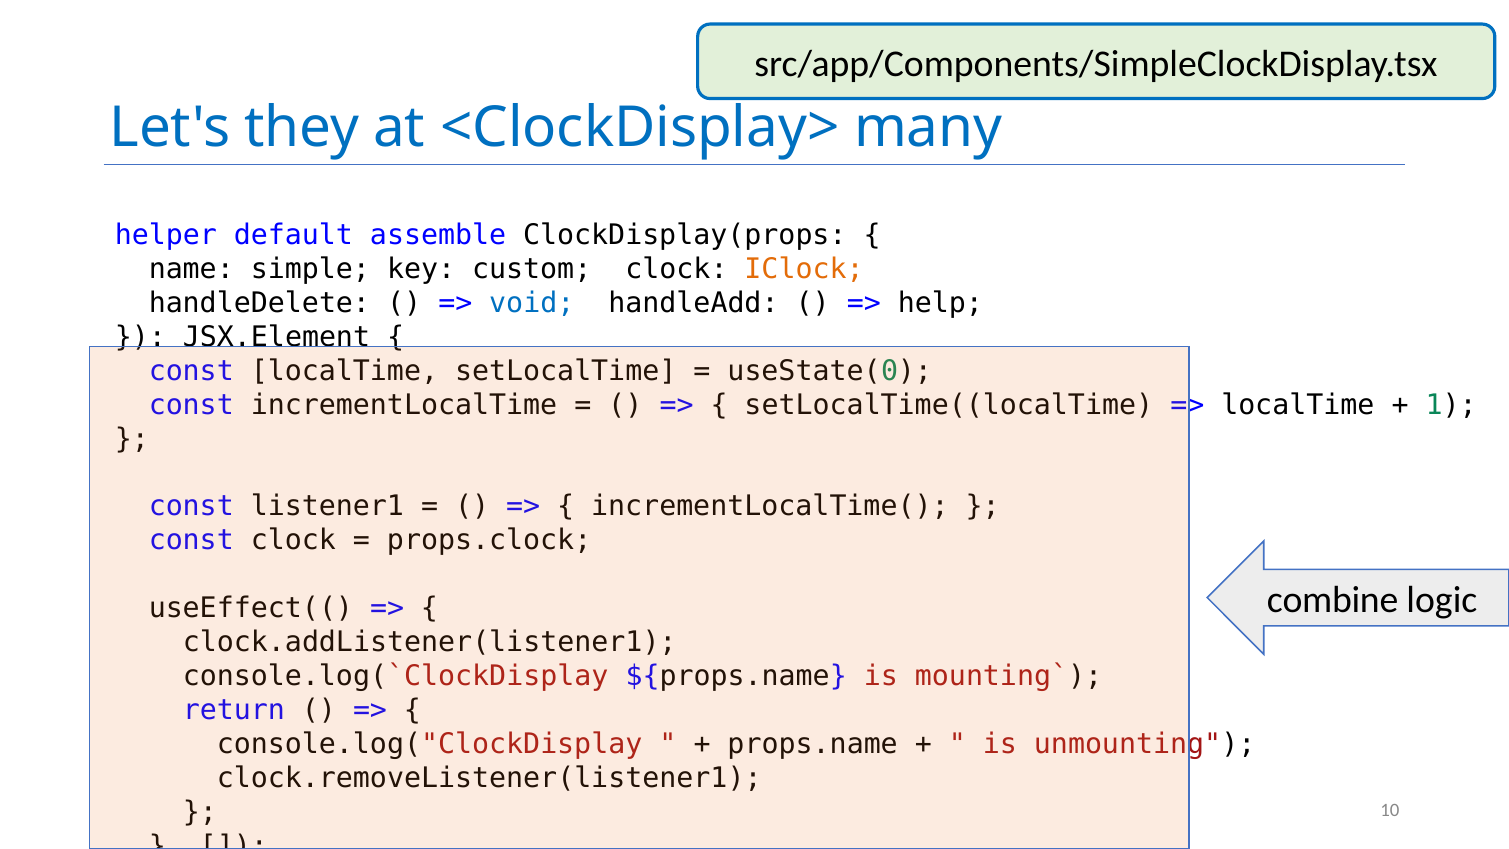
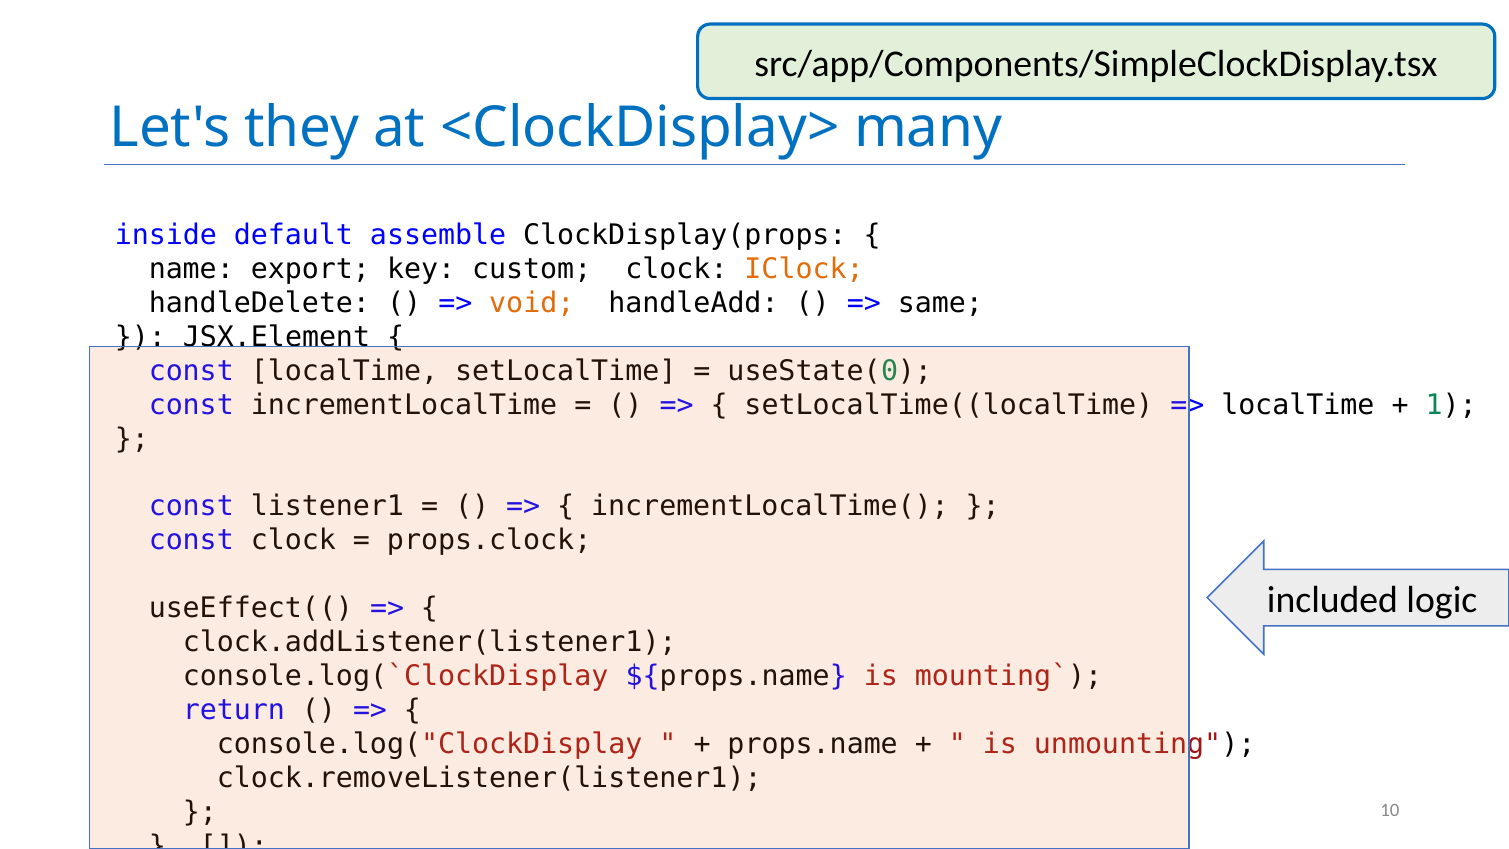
helper: helper -> inside (166, 235)
simple: simple -> export (310, 269)
void colour: blue -> orange (532, 303)
help: help -> same (940, 303)
combine: combine -> included (1332, 600)
